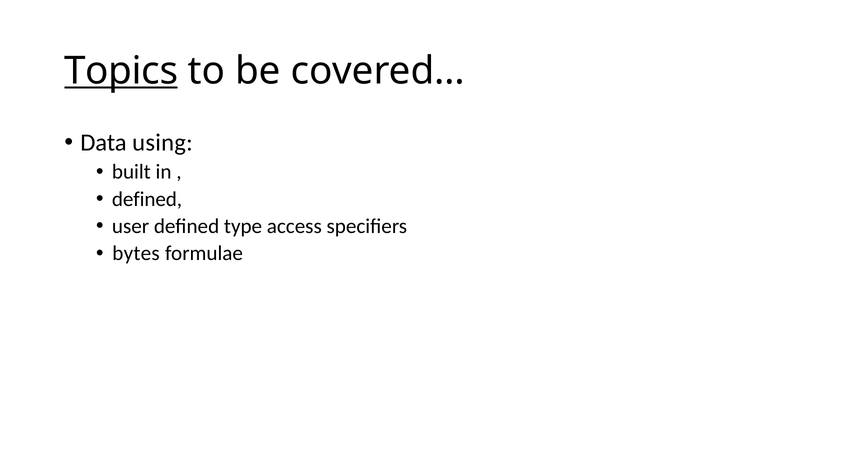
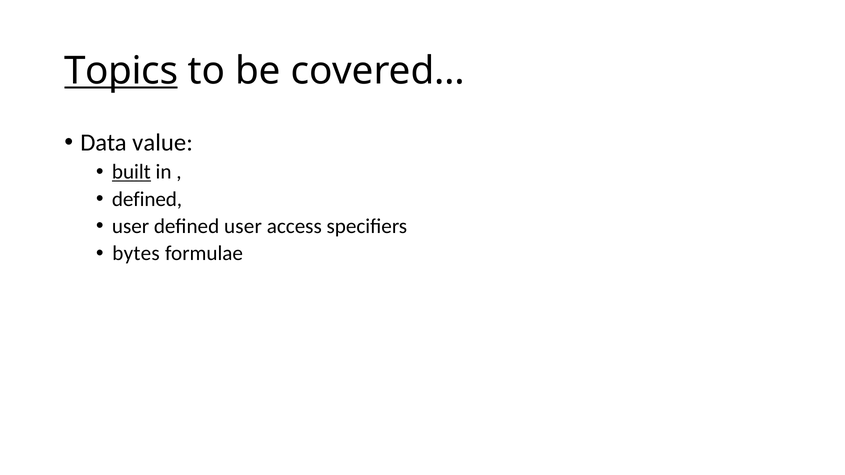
using: using -> value (163, 143)
built underline: none -> present (131, 172)
defined type: type -> user (243, 226)
